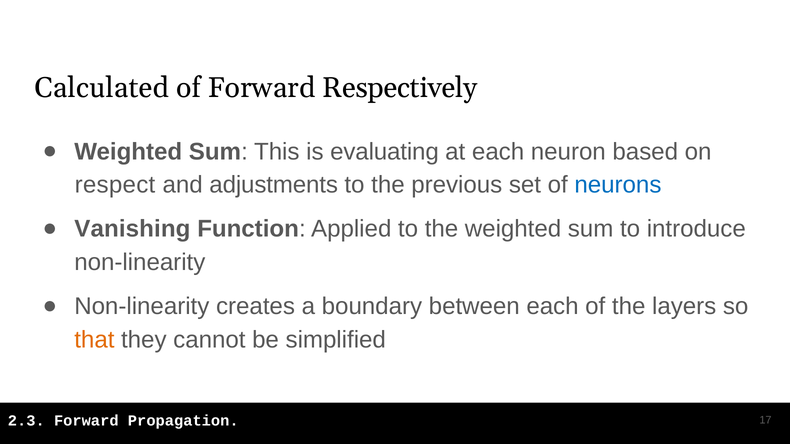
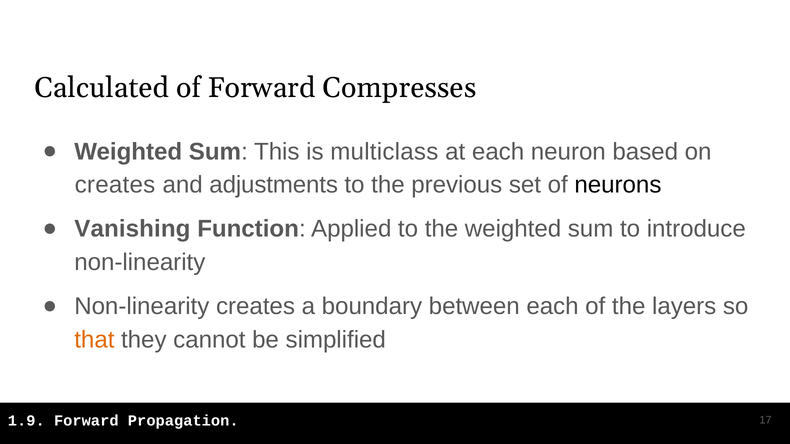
Respectively: Respectively -> Compresses (399, 88)
evaluating: evaluating -> multiclass (384, 152)
respect: respect -> creates (115, 185)
neurons colour: blue -> black (618, 185)
2.3: 2.3 -> 1.9 (26, 421)
